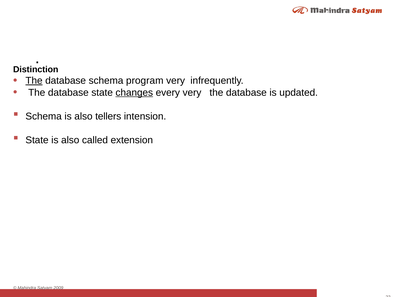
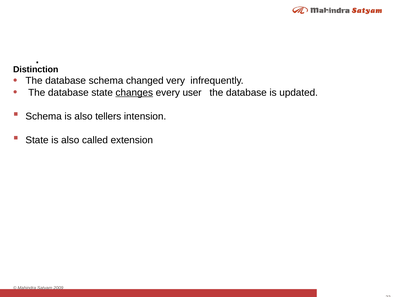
The underline: present -> none (34, 81)
program: program -> changed (145, 81)
every very: very -> user (192, 93)
